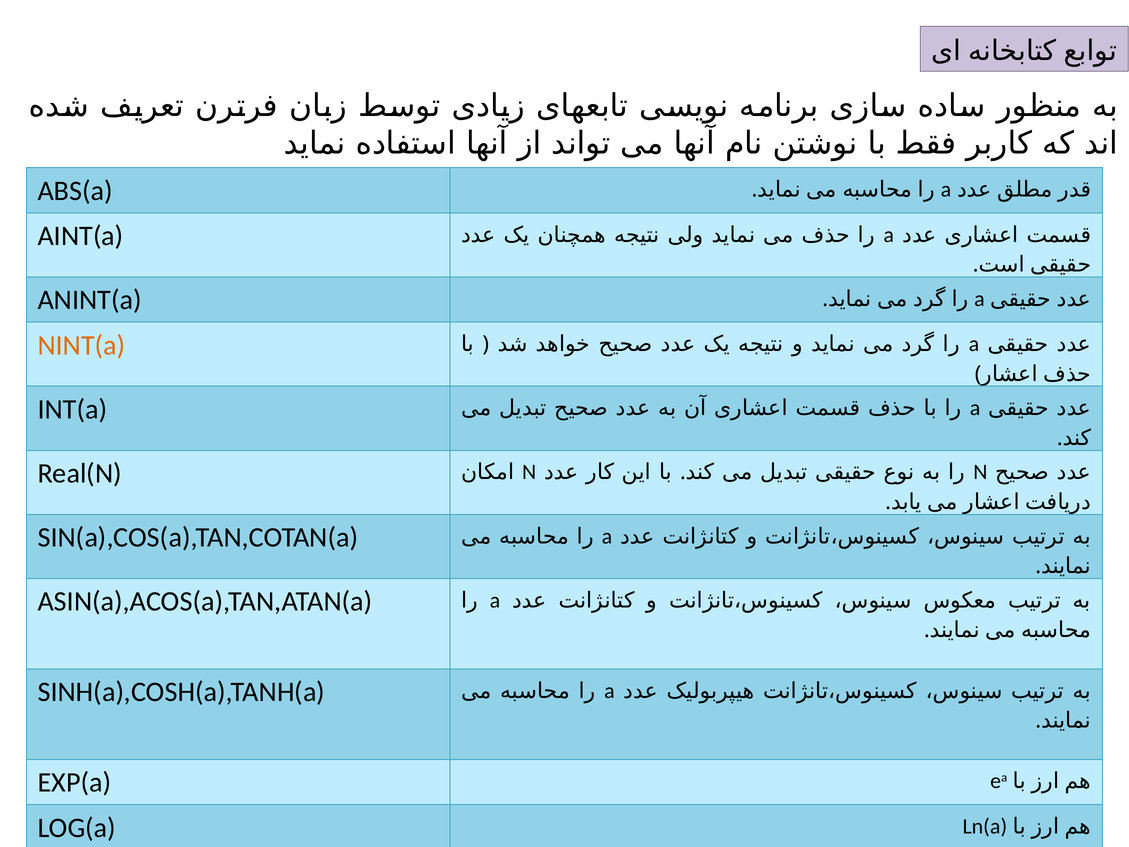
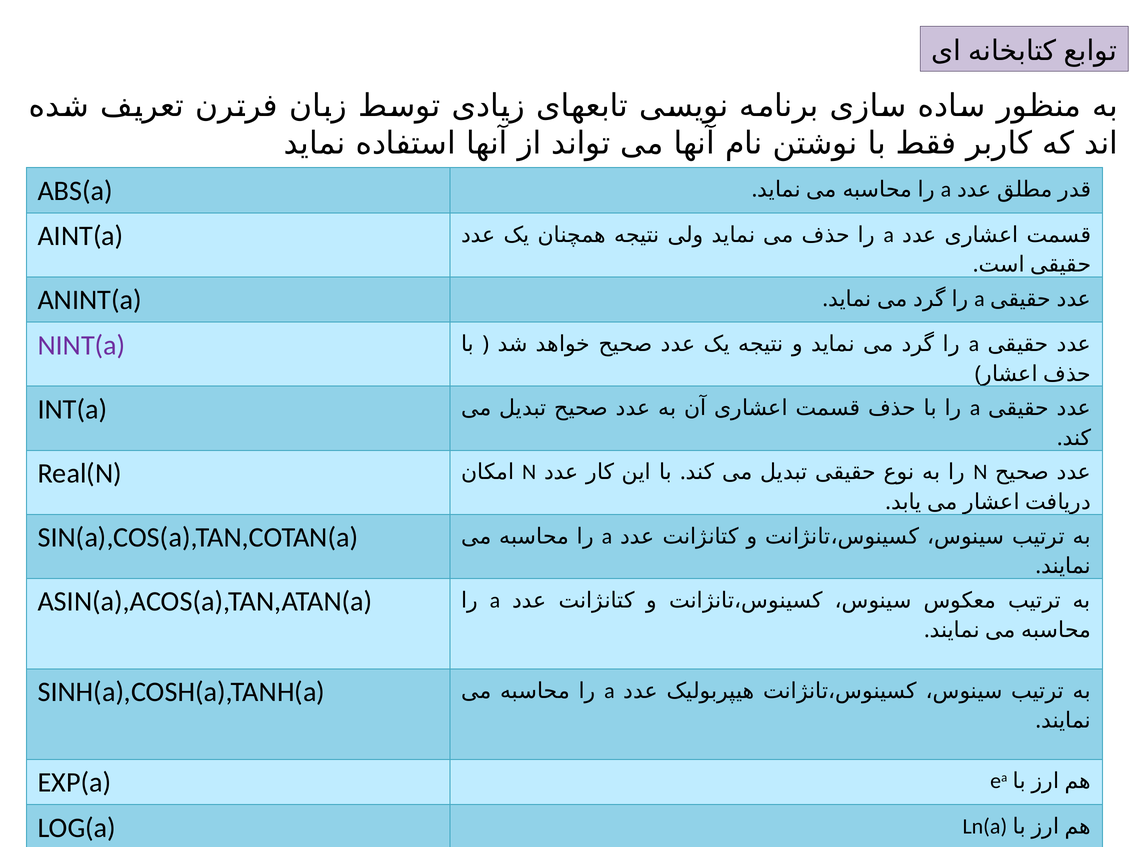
NINT(a colour: orange -> purple (82, 345)
